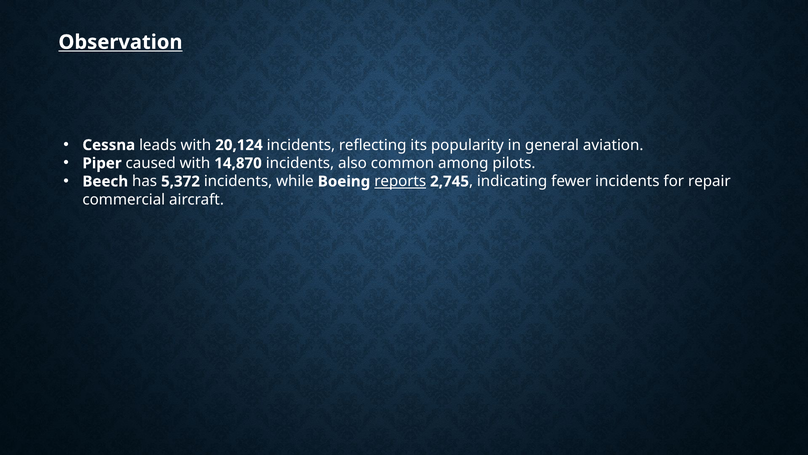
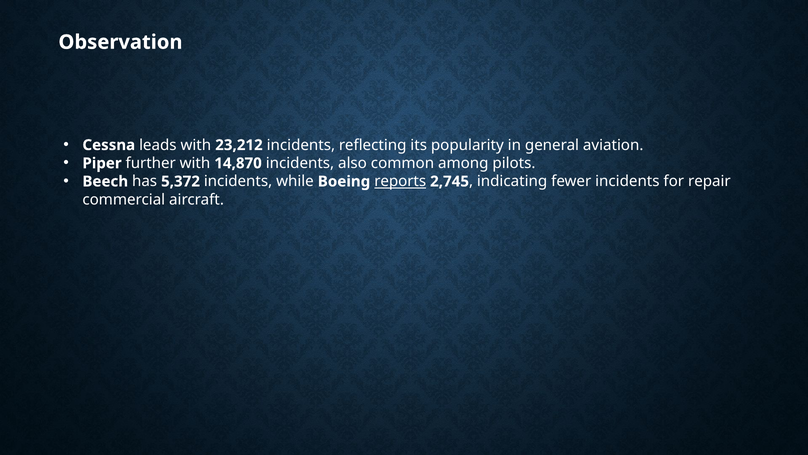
Observation underline: present -> none (120, 42)
20,124: 20,124 -> 23,212 (239, 145)
caused: caused -> further (151, 163)
